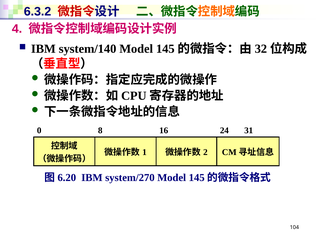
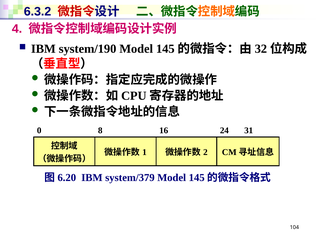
system/140: system/140 -> system/190 (88, 49)
system/270: system/270 -> system/379 (130, 178)
